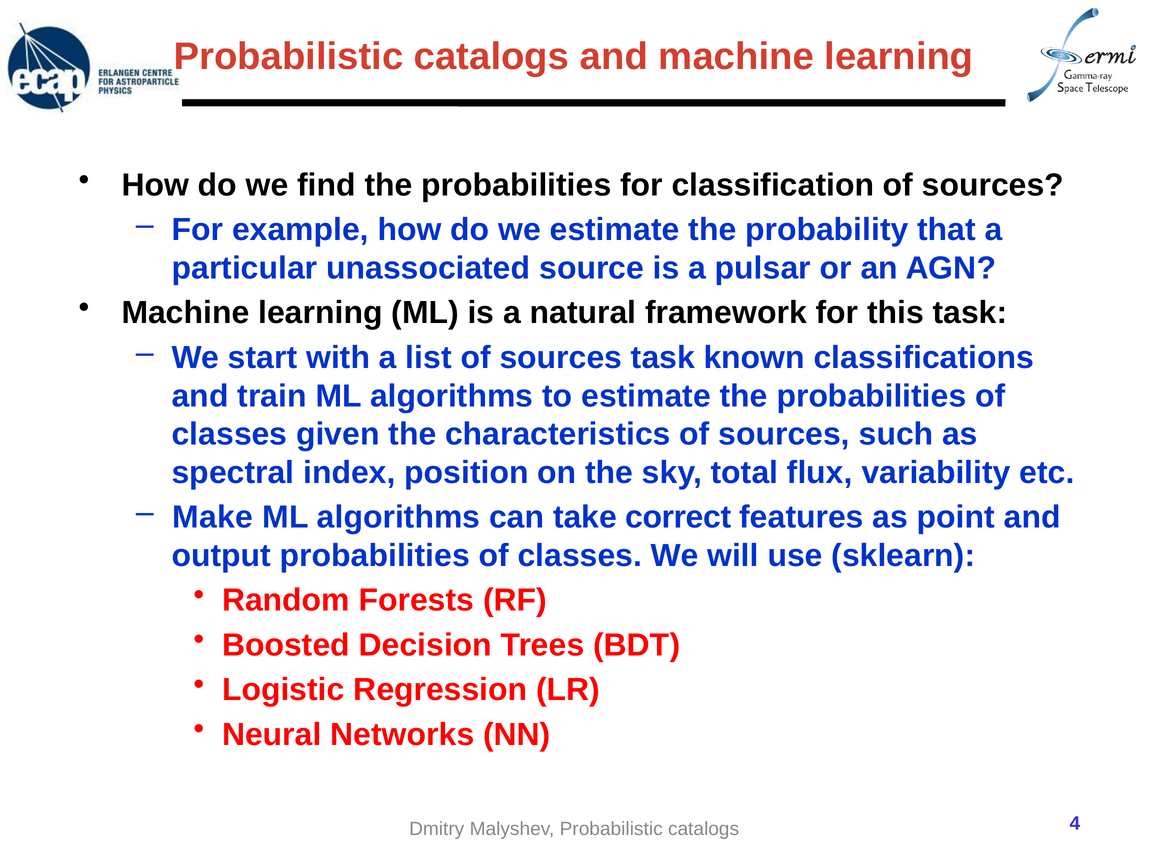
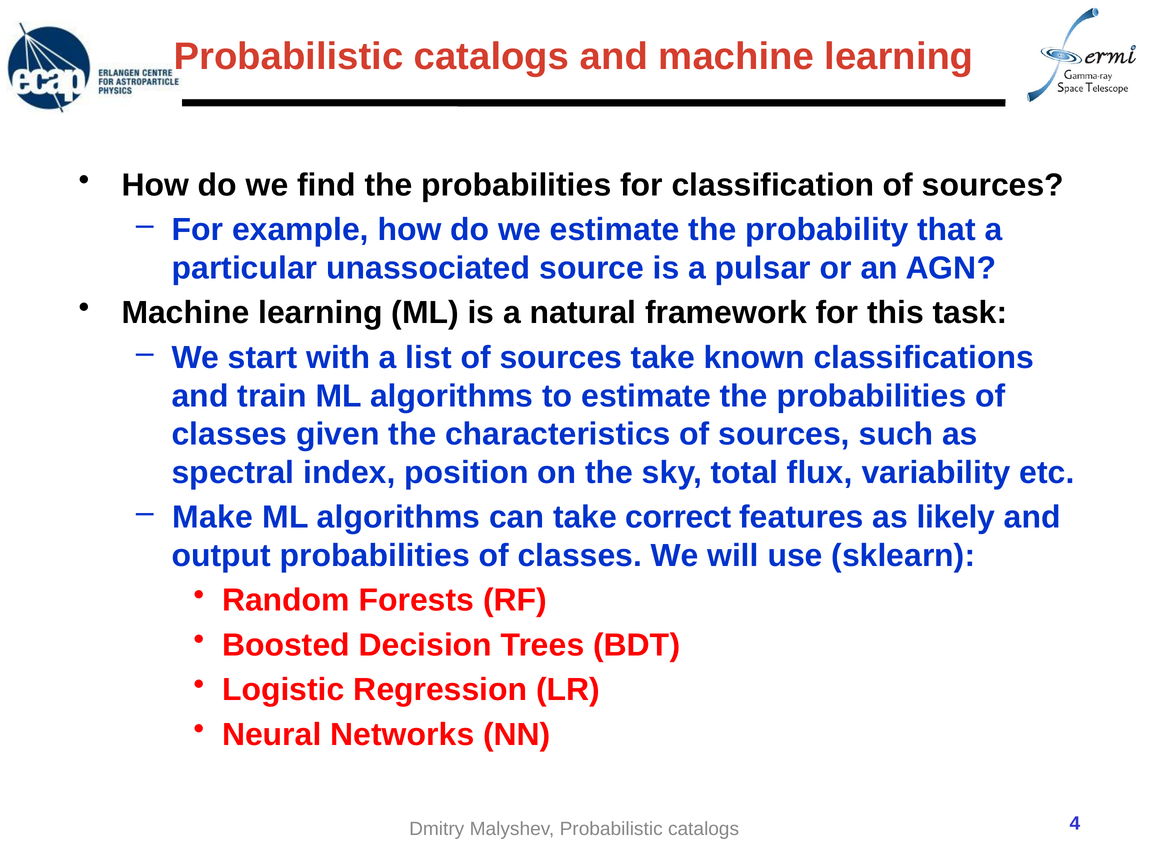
sources task: task -> take (663, 358)
point: point -> likely (956, 517)
